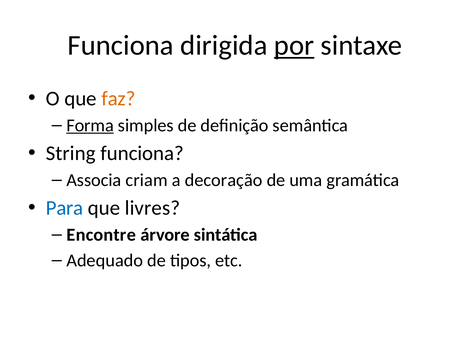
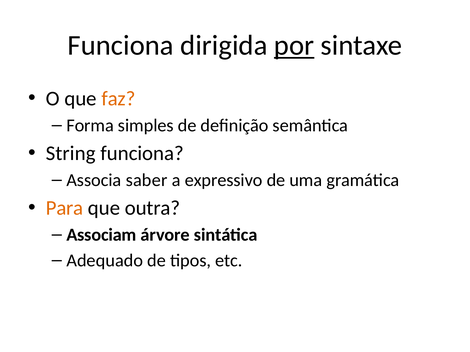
Forma underline: present -> none (90, 126)
criam: criam -> saber (147, 180)
decoração: decoração -> expressivo (224, 180)
Para colour: blue -> orange (65, 208)
livres: livres -> outra (153, 208)
Encontre: Encontre -> Associam (101, 235)
